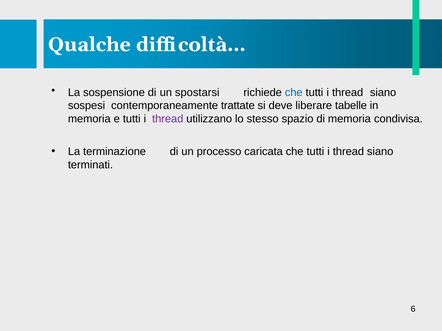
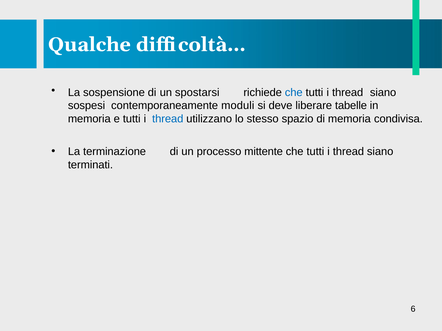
trattate: trattate -> moduli (238, 106)
thread colour: purple -> blue (168, 119)
caricata: caricata -> mittente (264, 152)
